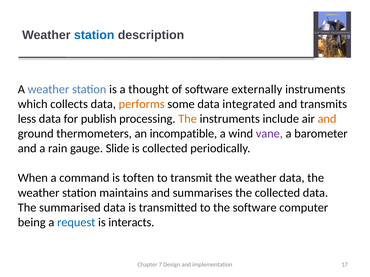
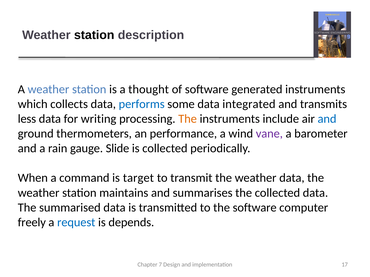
station colour: blue -> black (94, 35)
externally: externally -> generated (257, 89)
performs colour: orange -> blue (142, 104)
publish: publish -> writing (99, 119)
and colour: orange -> blue (327, 119)
incompatible: incompatible -> performance (183, 134)
toften: toften -> target (138, 178)
being: being -> freely (32, 223)
interacts: interacts -> depends (131, 223)
